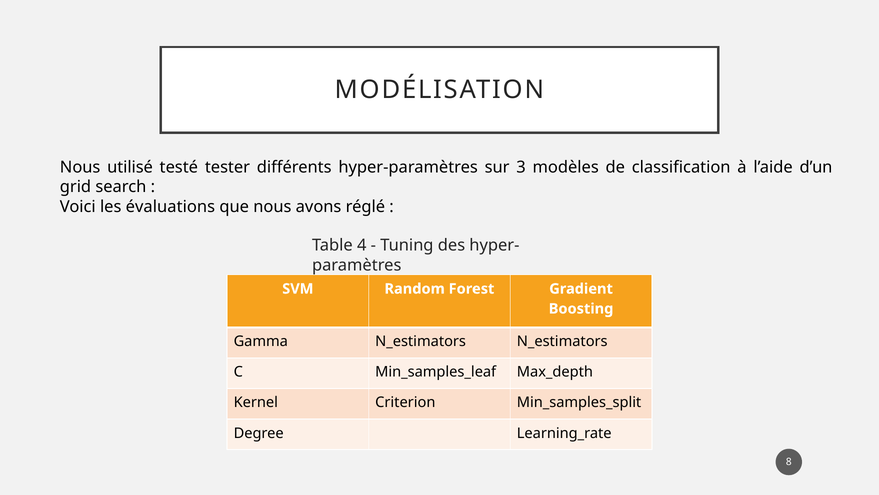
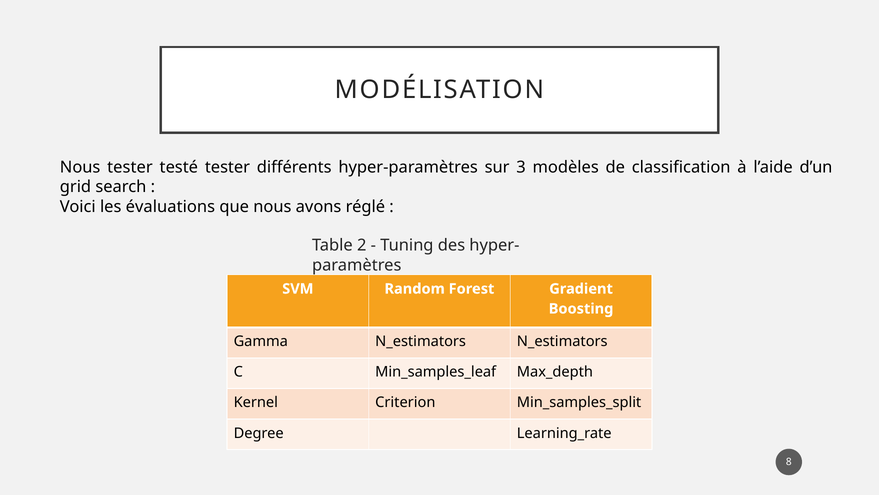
Nous utilisé: utilisé -> tester (130, 167)
4: 4 -> 2 (362, 245)
